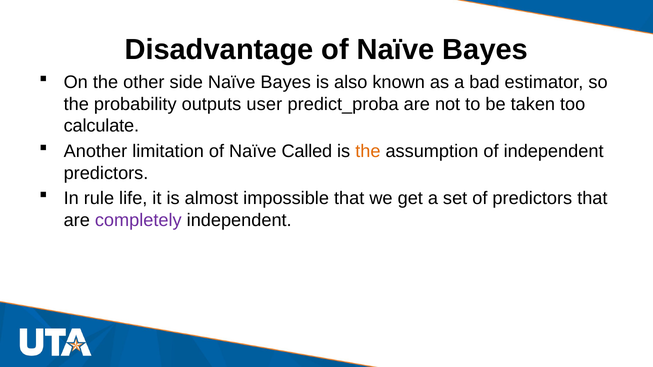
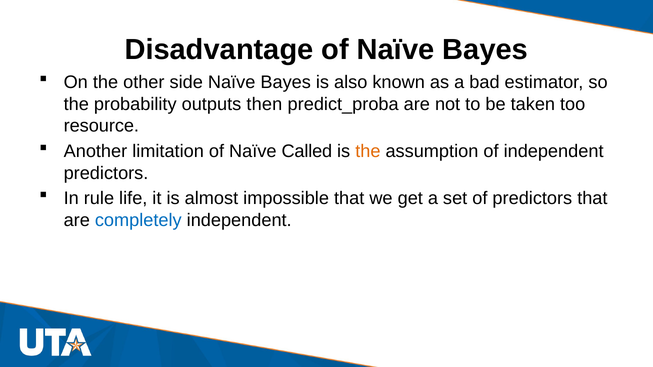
user: user -> then (264, 104)
calculate: calculate -> resource (101, 126)
completely colour: purple -> blue (138, 220)
